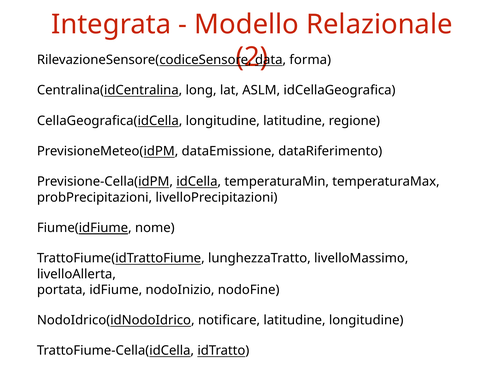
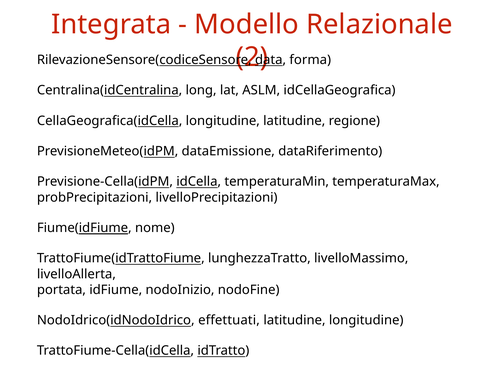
notificare: notificare -> effettuati (229, 320)
